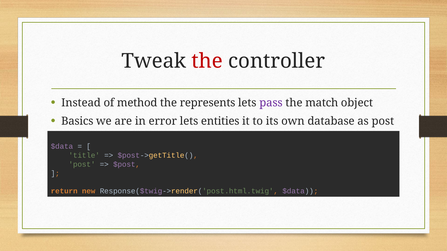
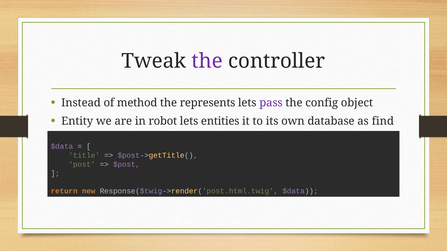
the colour: red -> purple (207, 61)
match: match -> config (322, 103)
Basics: Basics -> Entity (77, 121)
error: error -> robot (163, 121)
as post: post -> find (383, 121)
